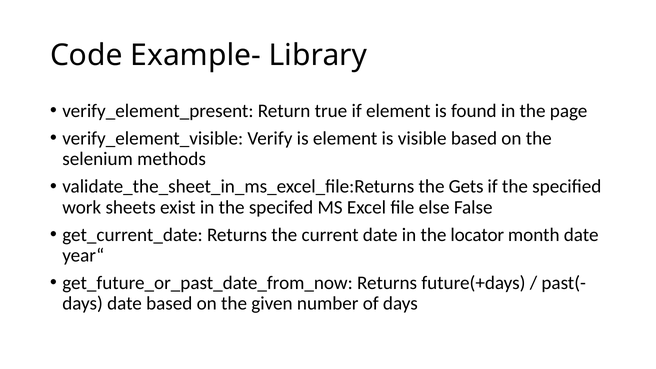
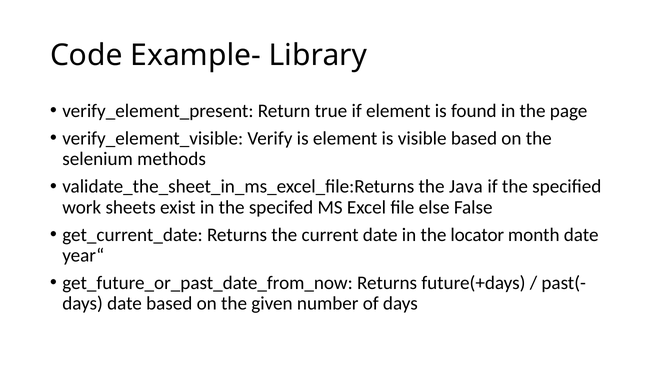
Gets: Gets -> Java (466, 187)
